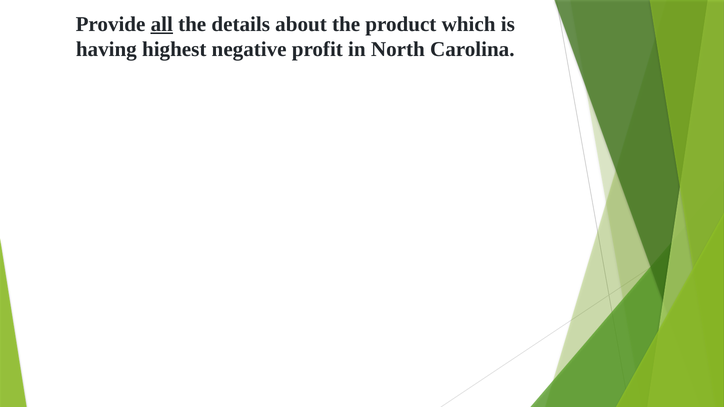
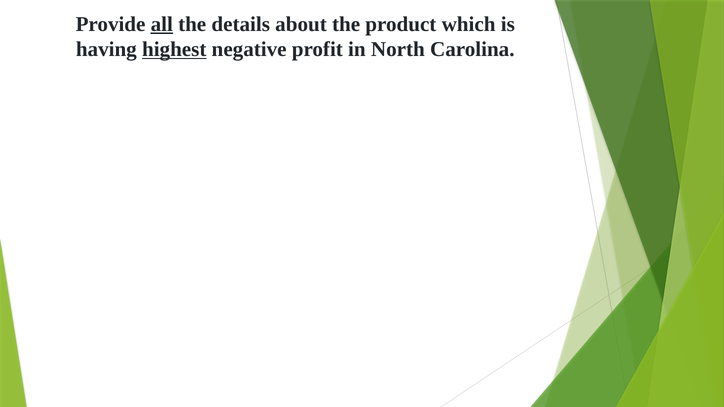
highest underline: none -> present (174, 49)
